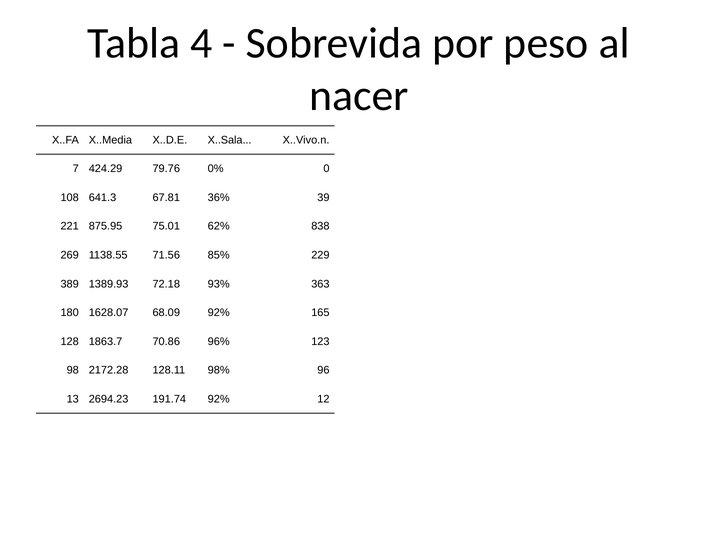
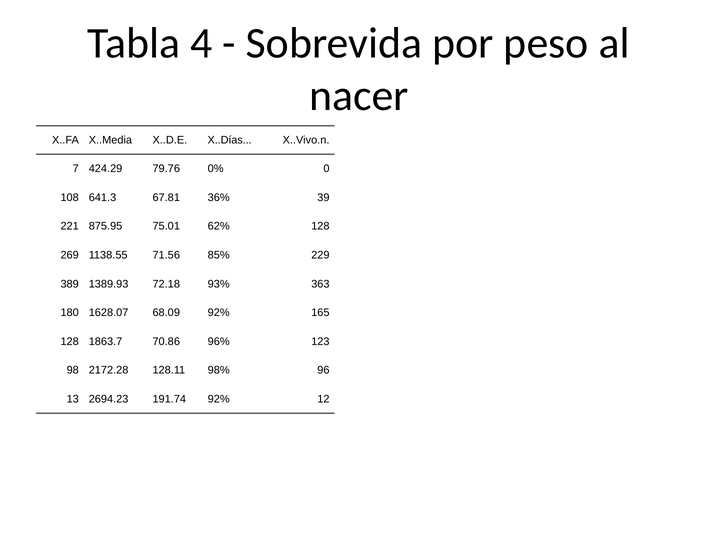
X..Sala: X..Sala -> X..Días (230, 140)
62% 838: 838 -> 128 (320, 226)
